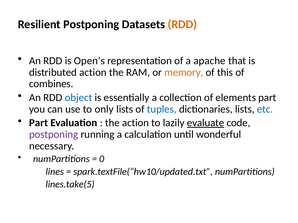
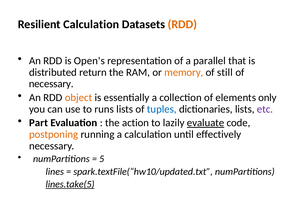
Resilient Postponing: Postponing -> Calculation (91, 24)
apache: apache -> parallel (210, 61)
distributed action: action -> return (93, 72)
this: this -> still (225, 72)
combines: combines -> necessary (51, 84)
object colour: blue -> orange (79, 98)
elements part: part -> only (267, 98)
only: only -> runs (104, 109)
etc colour: blue -> purple (265, 109)
postponing colour: purple -> orange (54, 135)
wonderful: wonderful -> effectively (219, 135)
0: 0 -> 5 (102, 159)
lines.take(5 underline: none -> present (70, 185)
